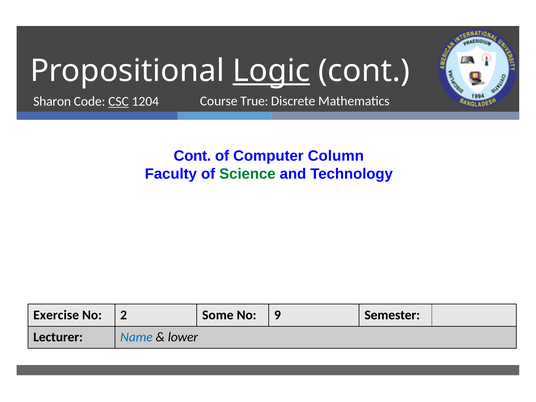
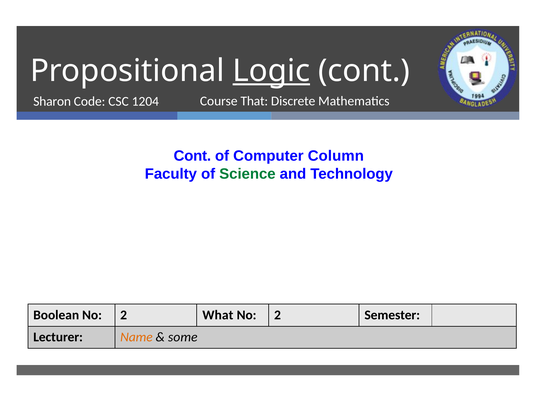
True: True -> That (254, 101)
CSC underline: present -> none (119, 101)
Exercise: Exercise -> Boolean (56, 315)
Some: Some -> What (218, 315)
9: 9 -> 2 (277, 315)
Name colour: blue -> orange (136, 337)
lower: lower -> some (183, 337)
